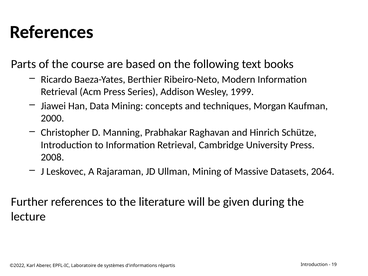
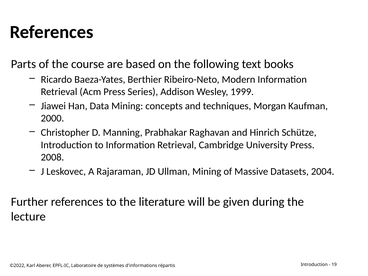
2064: 2064 -> 2004 (323, 171)
